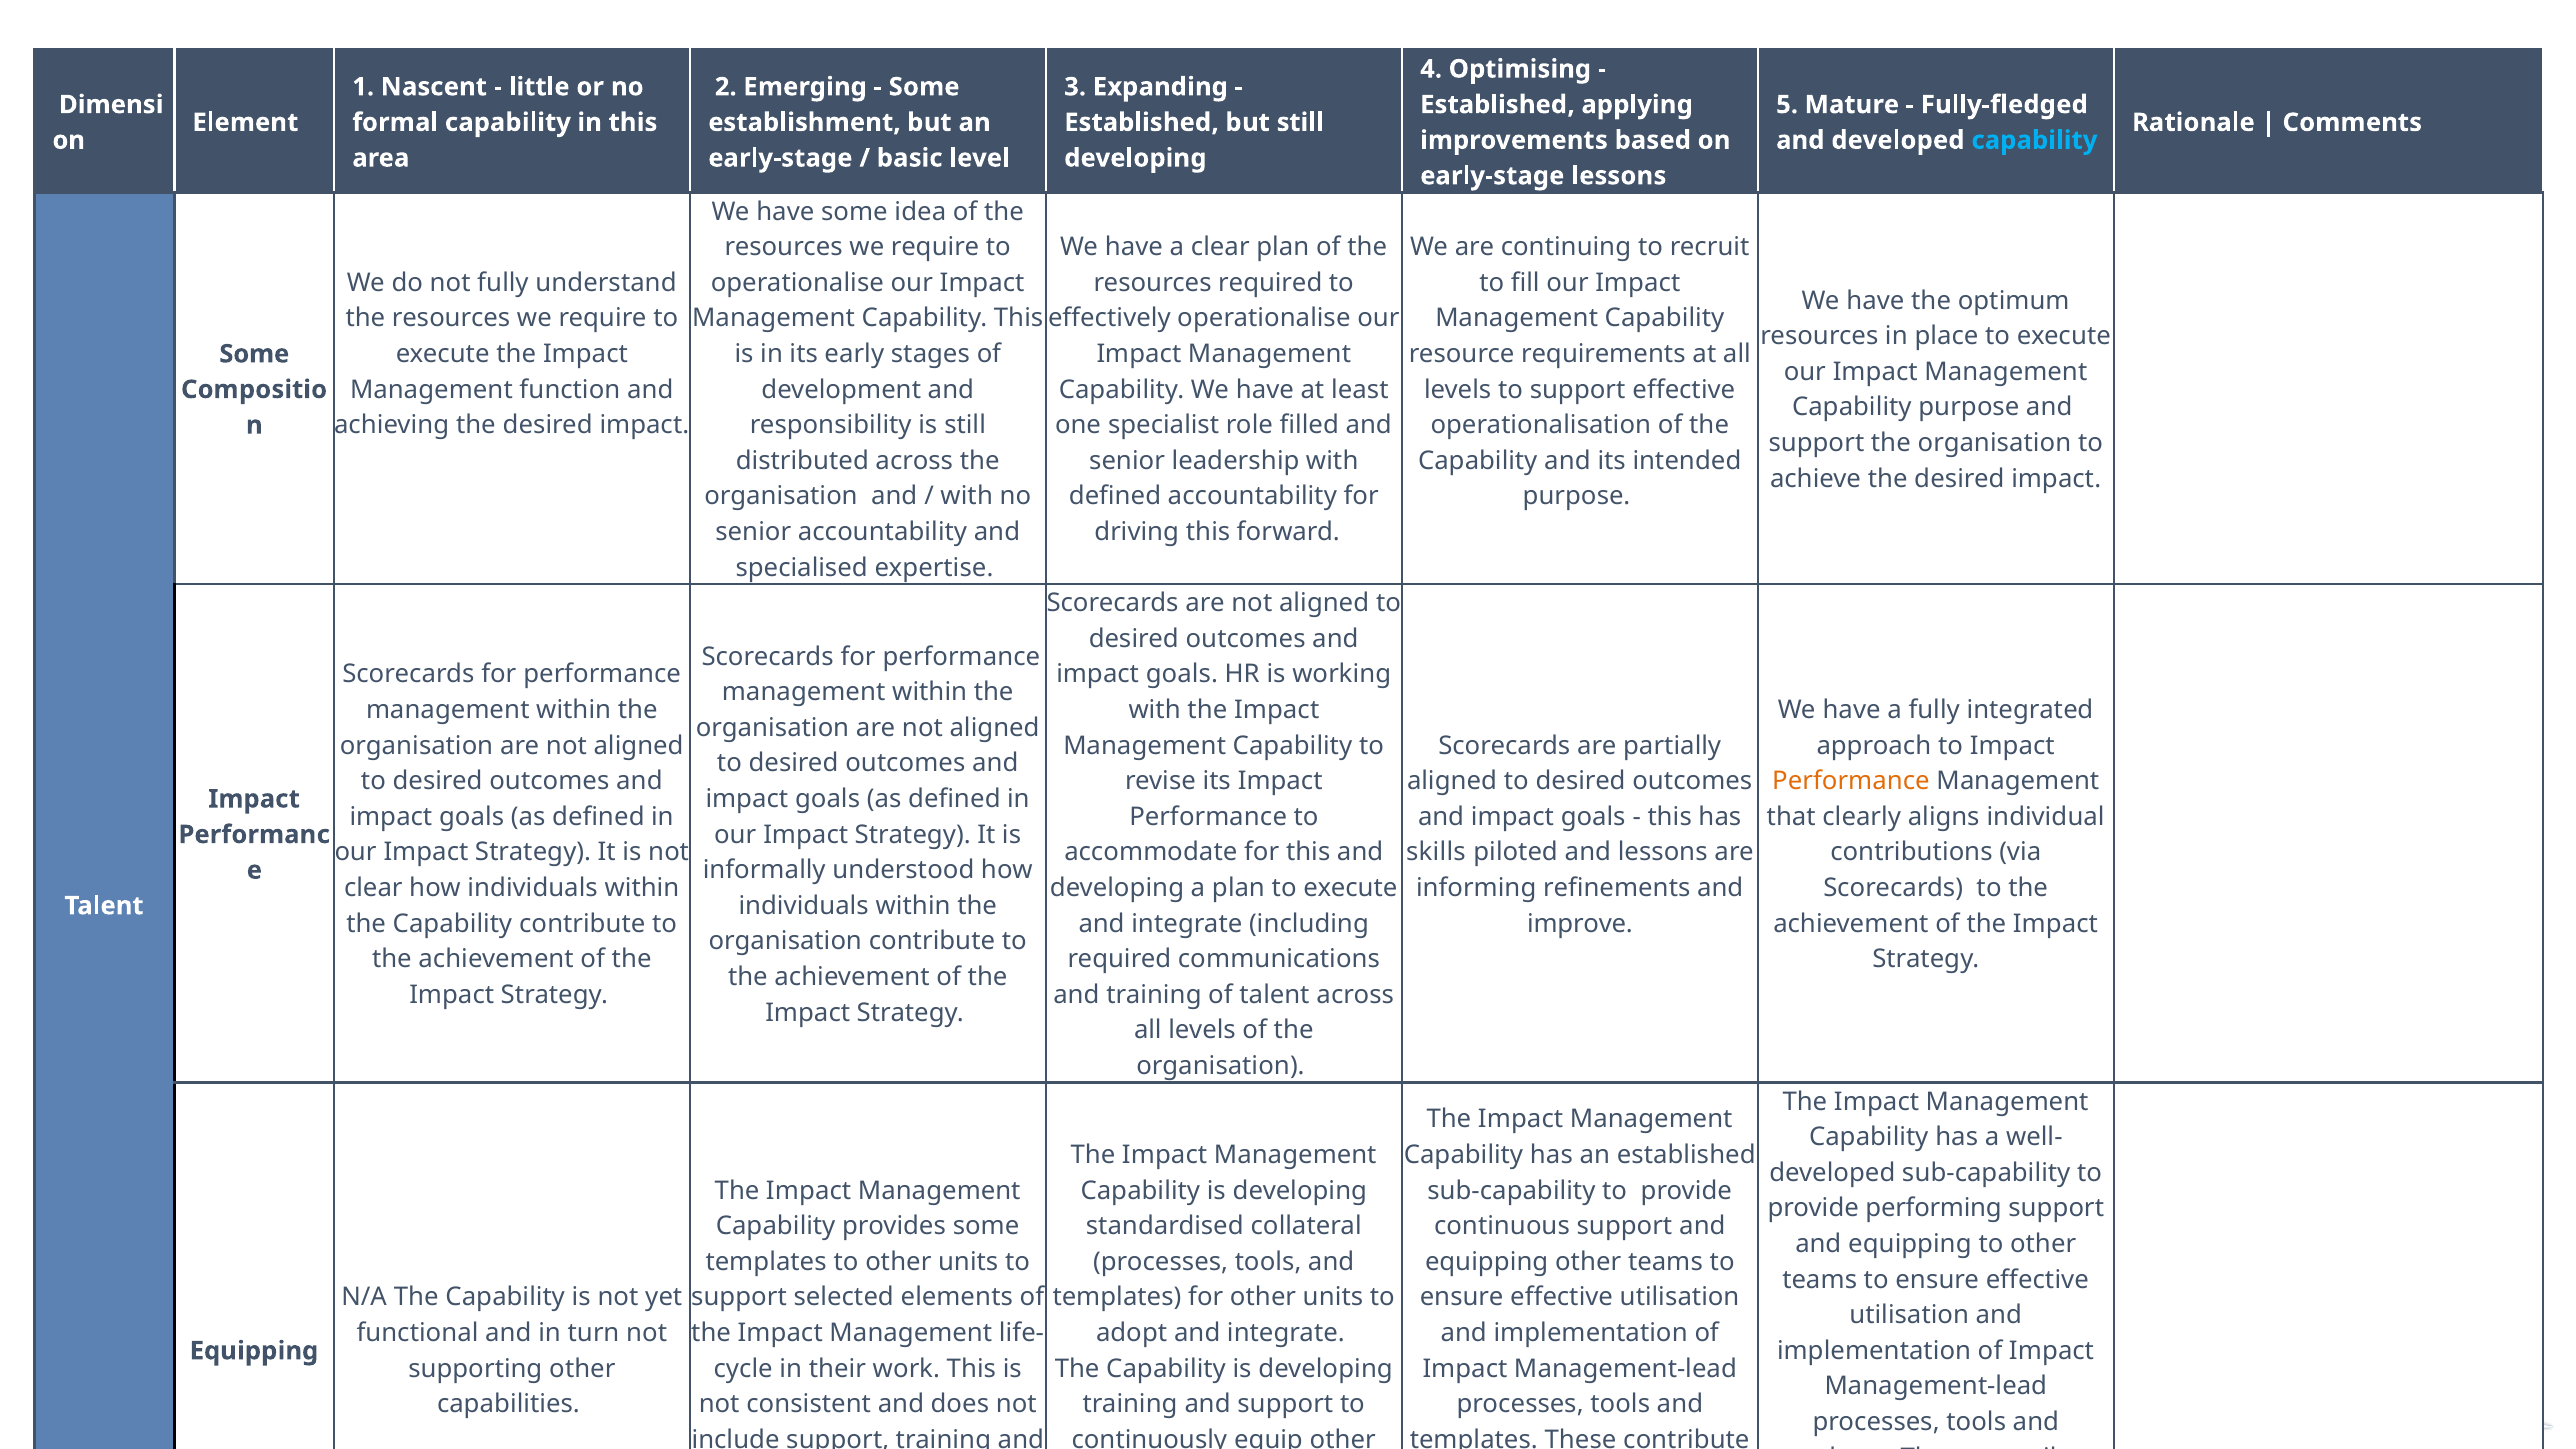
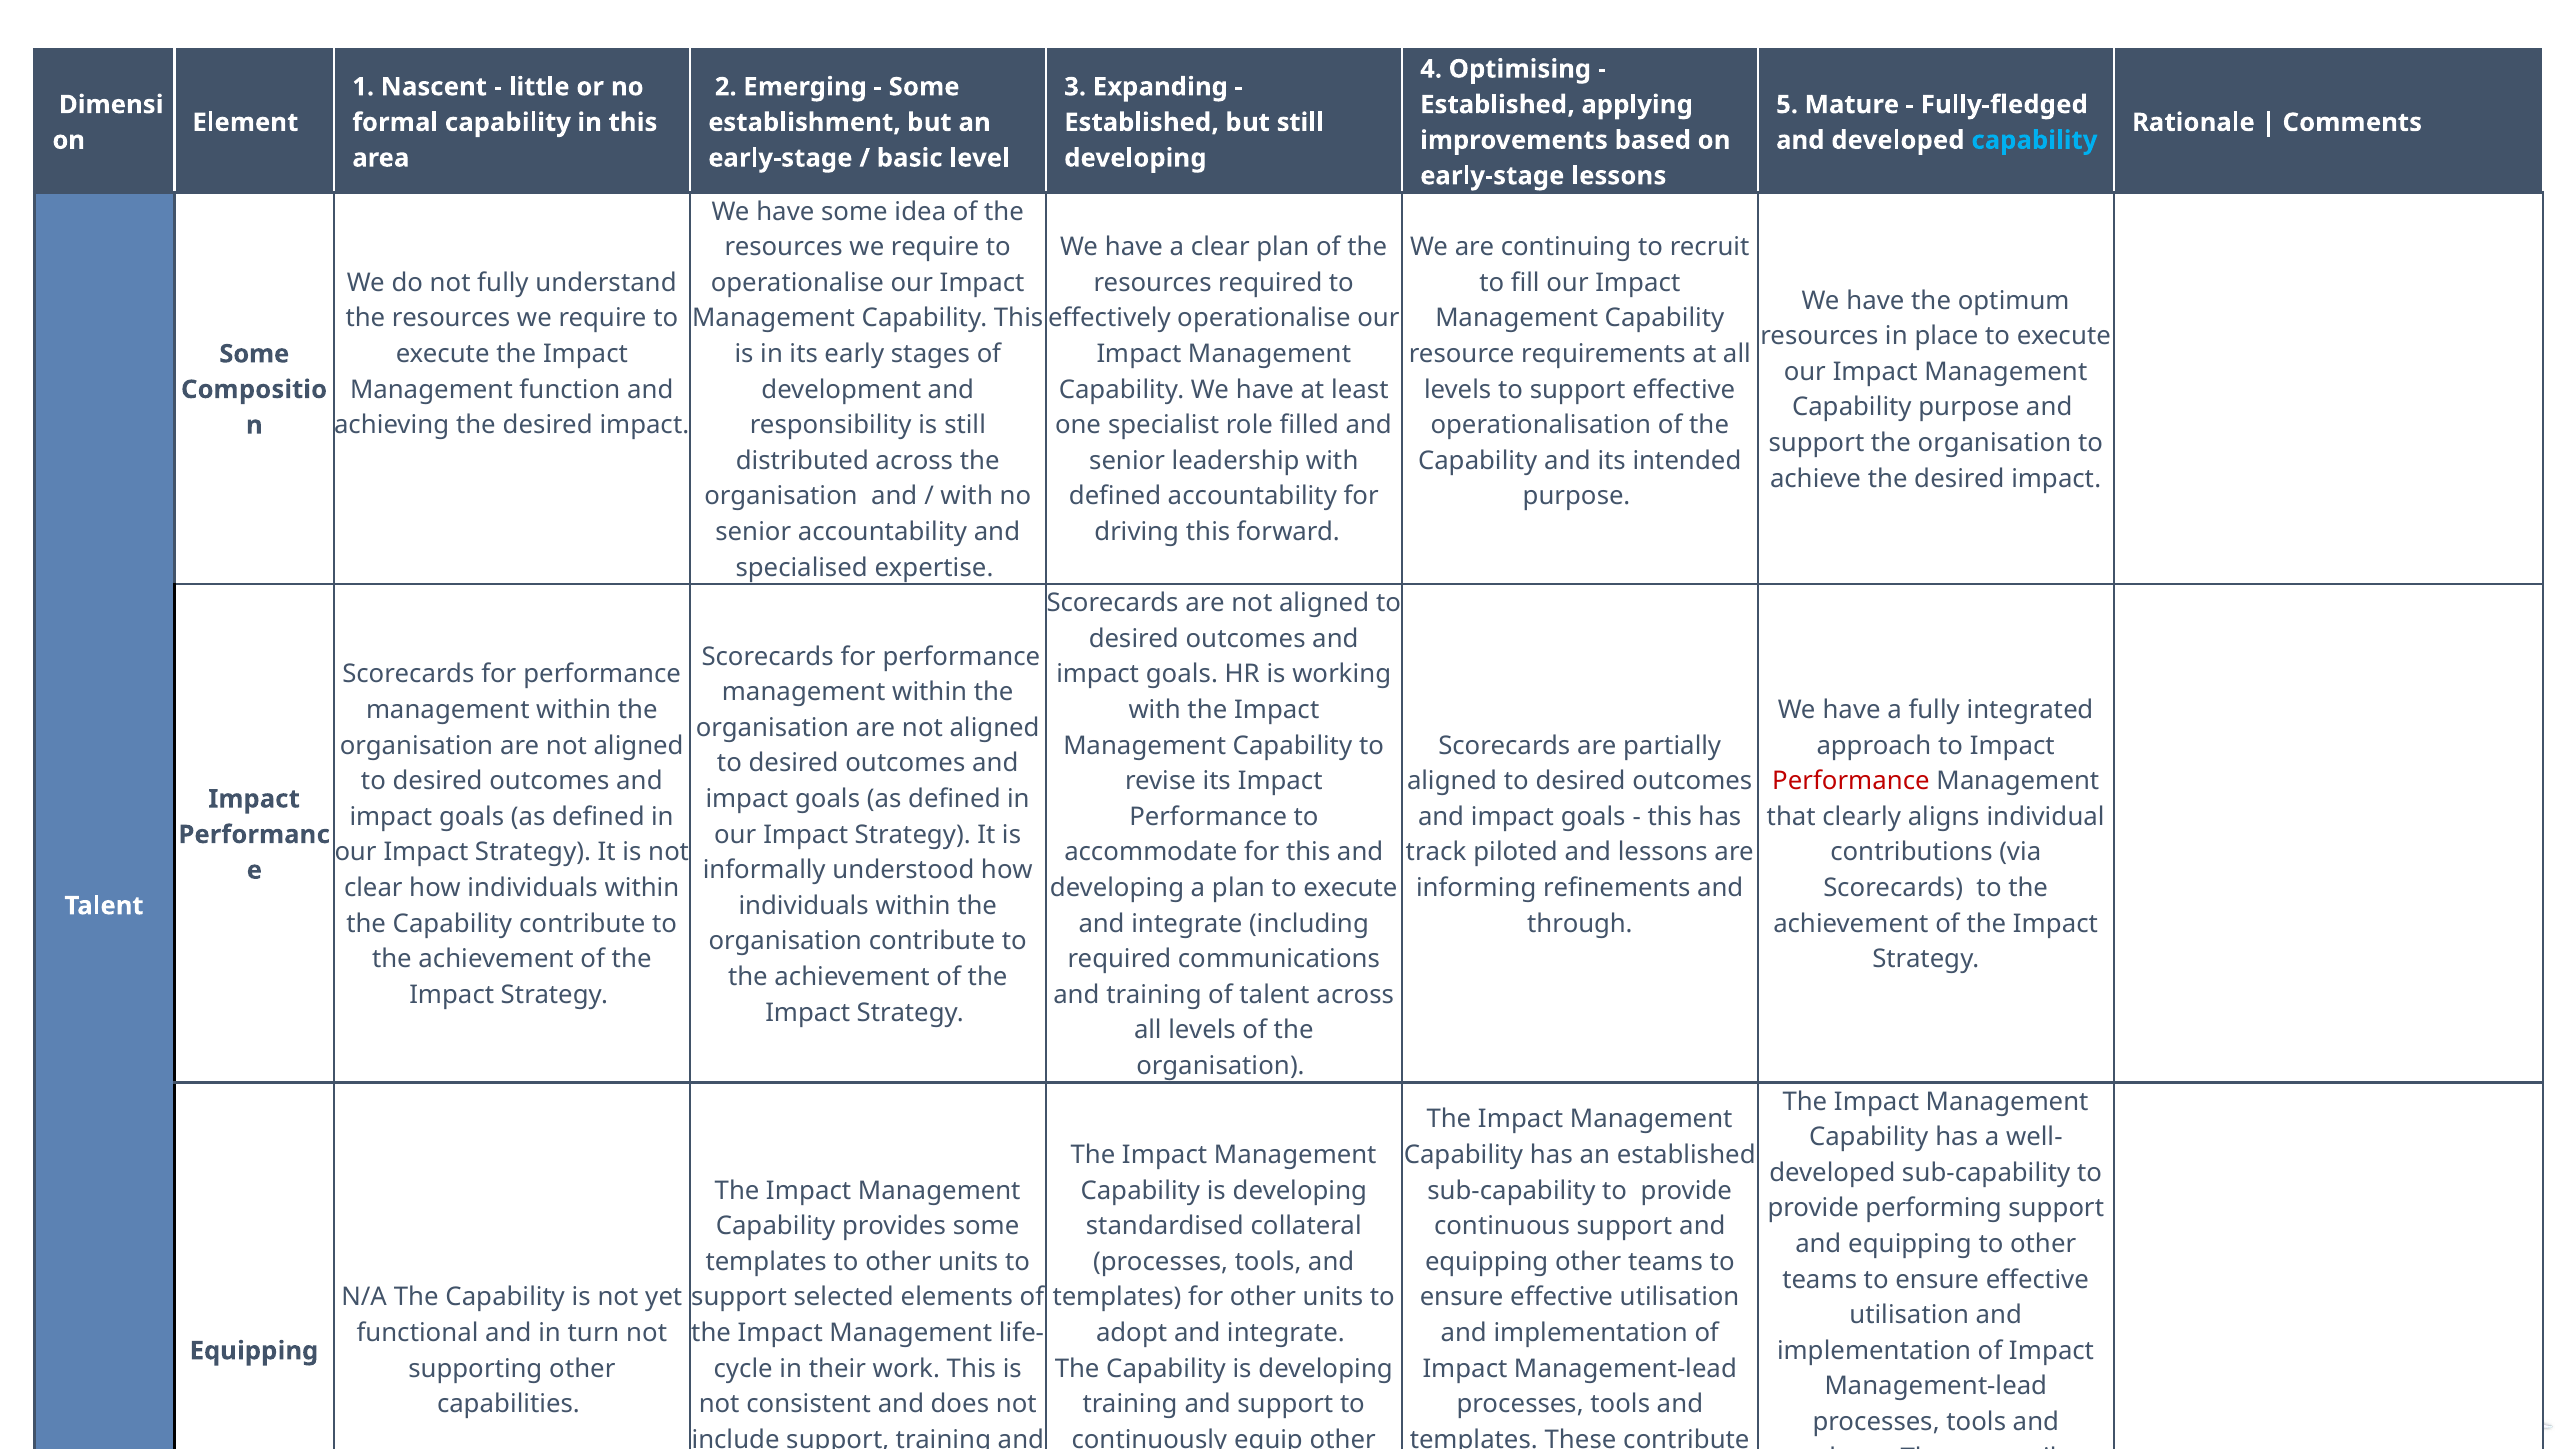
Performance colour: orange -> red (1851, 781)
skills: skills -> track (1436, 852)
improve: improve -> through (1580, 924)
